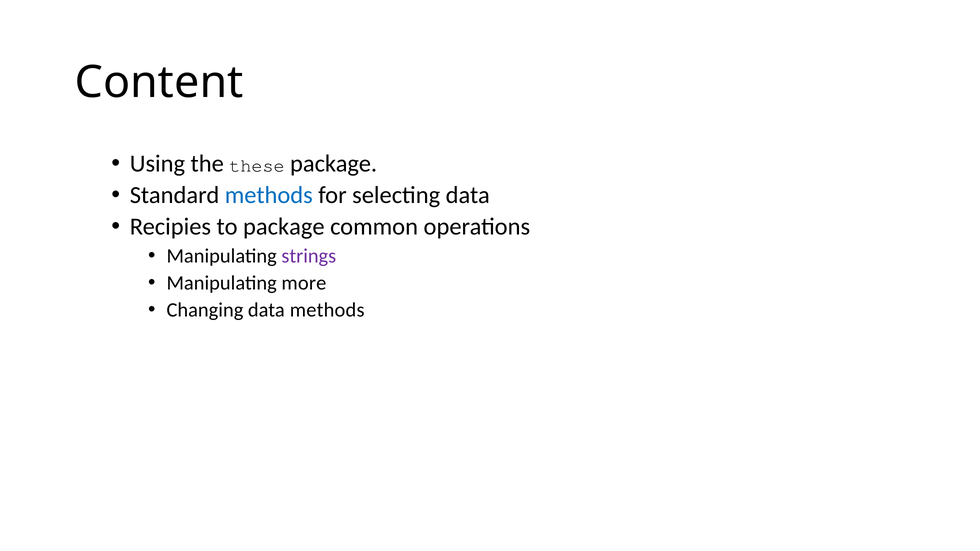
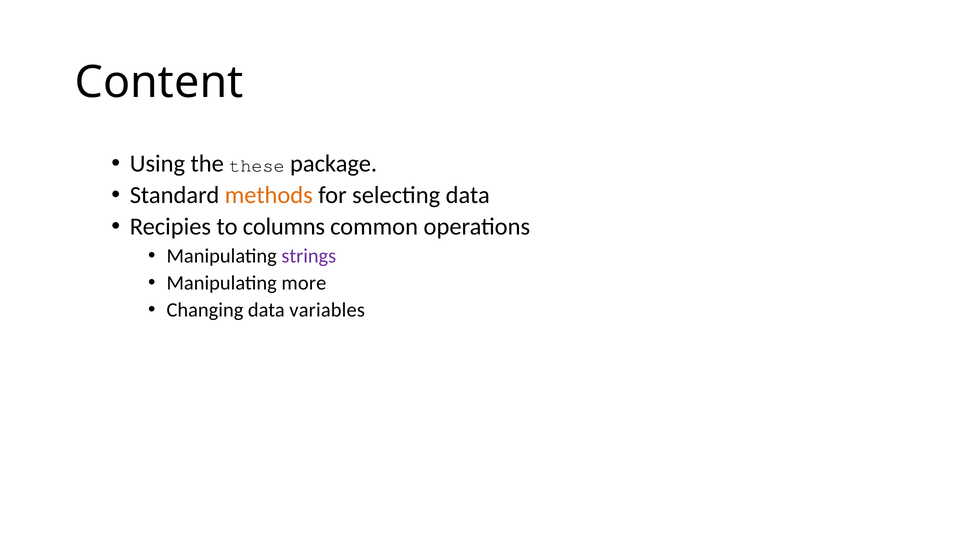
methods colour: blue -> orange (269, 195)
to package: package -> columns (284, 227)
data methods: methods -> variables (327, 310)
